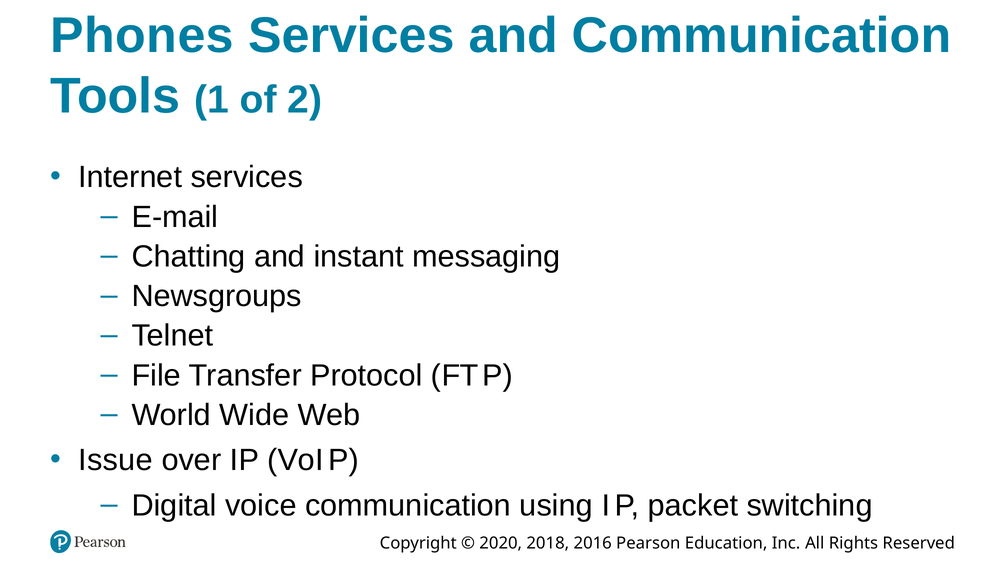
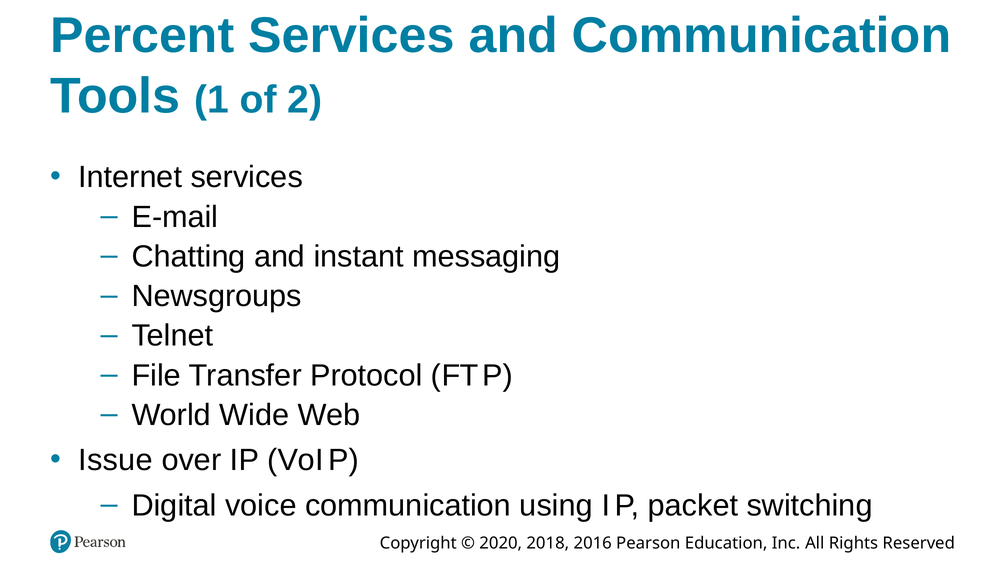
Phones: Phones -> Percent (142, 36)
